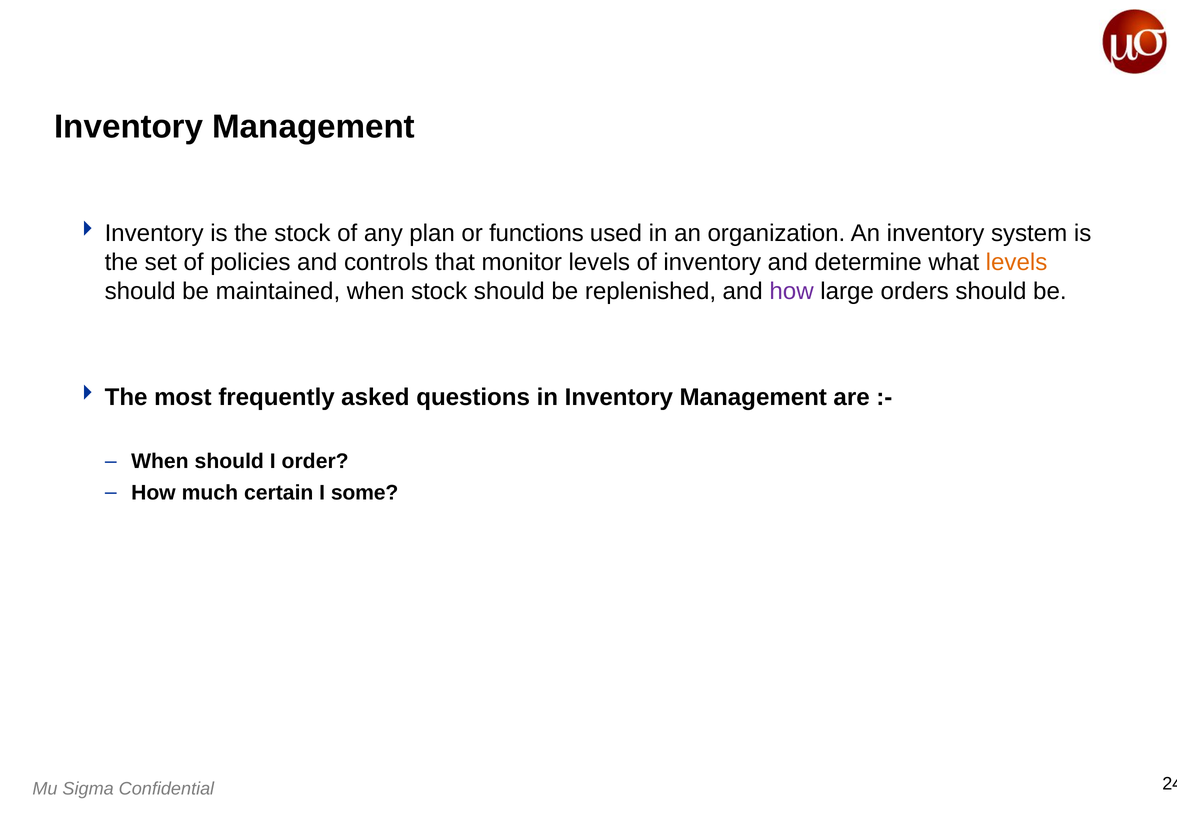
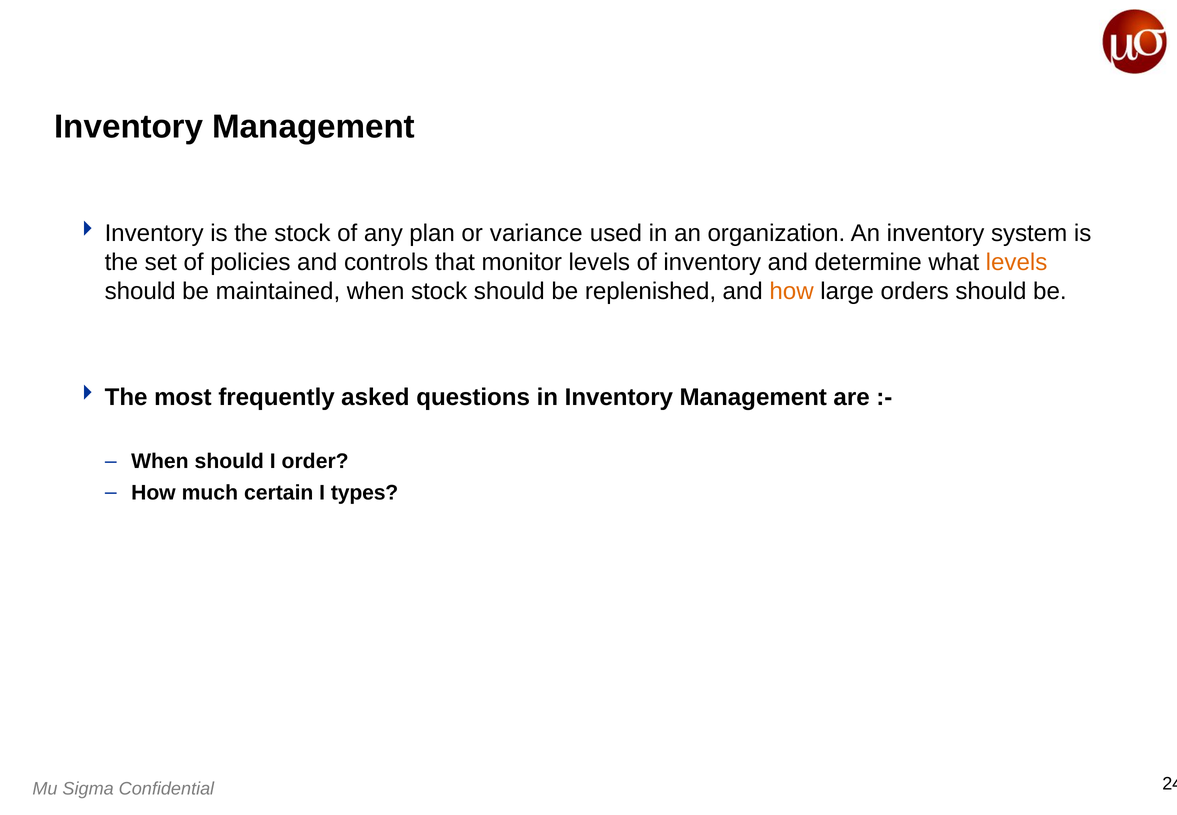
functions: functions -> variance (536, 233)
how colour: purple -> orange (792, 291)
some: some -> types (365, 493)
